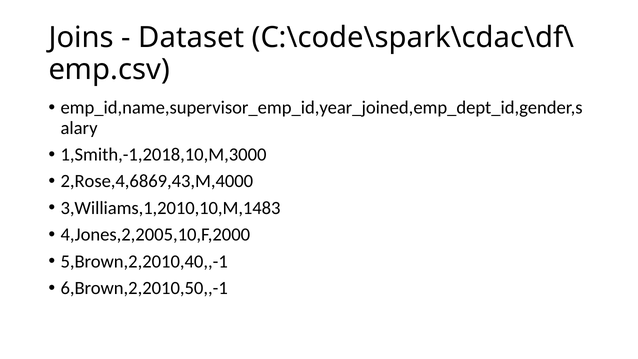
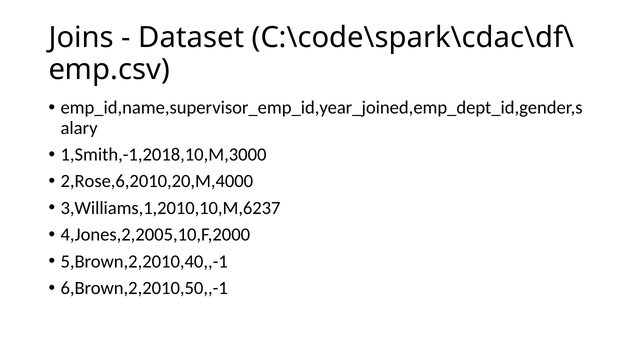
2,Rose,4,6869,43,M,4000: 2,Rose,4,6869,43,M,4000 -> 2,Rose,6,2010,20,M,4000 (157, 181)
3,Williams,1,2010,10,M,1483: 3,Williams,1,2010,10,M,1483 -> 3,Williams,1,2010,10,M,6237 (170, 208)
